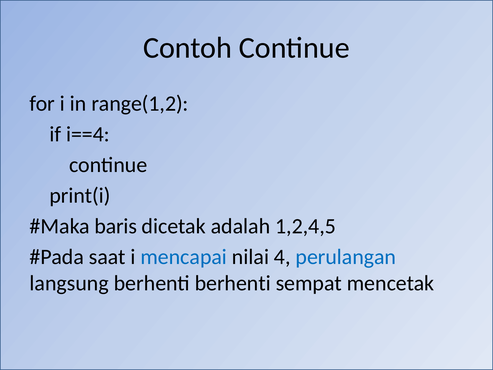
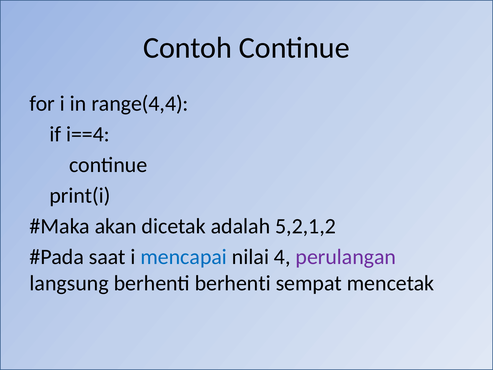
range(1,2: range(1,2 -> range(4,4 (140, 103)
baris: baris -> akan (116, 226)
1,2,4,5: 1,2,4,5 -> 5,2,1,2 (306, 226)
perulangan colour: blue -> purple (346, 257)
